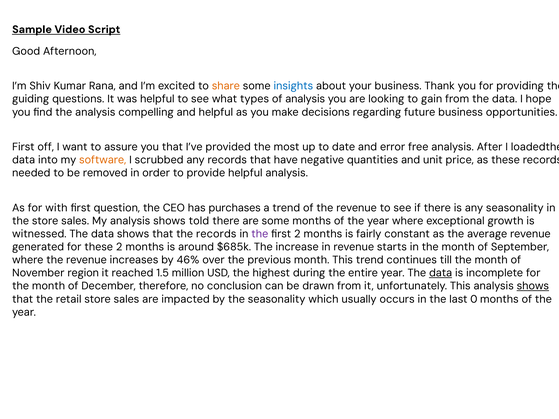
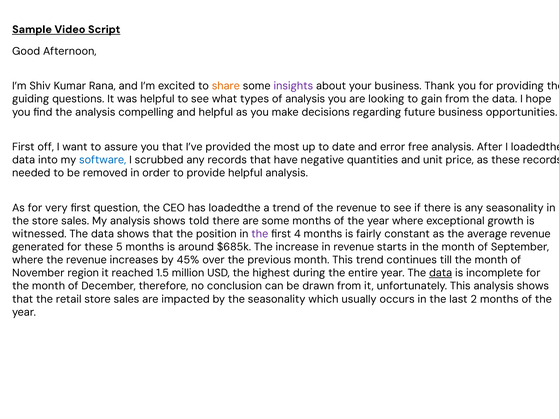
insights colour: blue -> purple (293, 86)
software colour: orange -> blue (103, 160)
with: with -> very (56, 208)
has purchases: purchases -> loadedthe (235, 208)
the records: records -> position (216, 234)
first 2: 2 -> 4 (297, 234)
these 2: 2 -> 5 (119, 247)
46%: 46% -> 45% (188, 260)
shows underline: present -> none (533, 286)
0: 0 -> 2 (474, 299)
